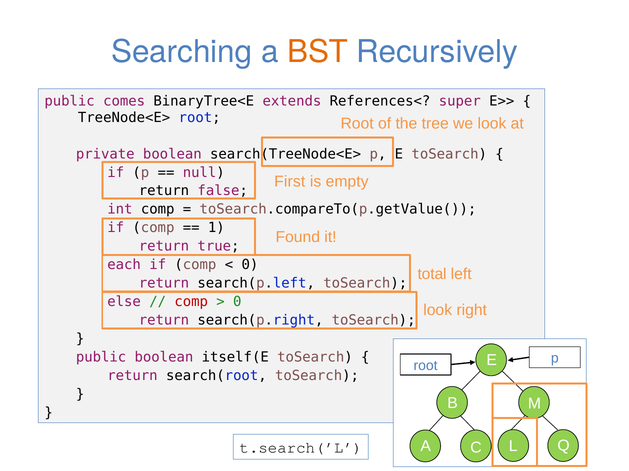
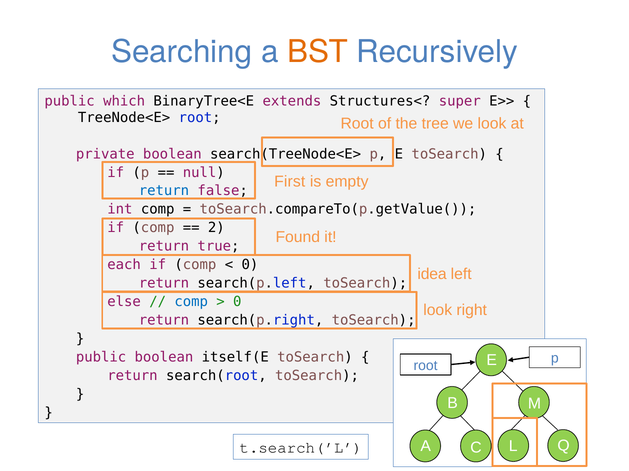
comes: comes -> which (124, 101)
References<: References< -> Structures< (380, 101)
return colour: black -> blue (164, 191)
1: 1 -> 2 (216, 228)
total: total -> idea (432, 274)
comp colour: red -> blue (191, 302)
